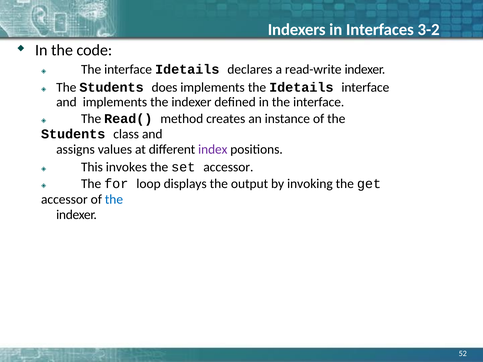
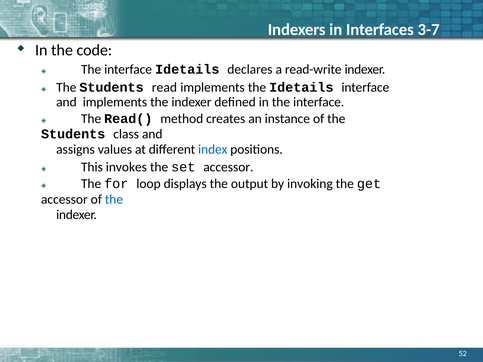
3-2: 3-2 -> 3-7 (429, 29)
does: does -> read (164, 87)
index colour: purple -> blue (213, 149)
